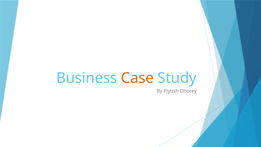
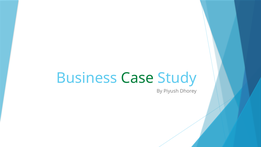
Case colour: orange -> green (137, 78)
